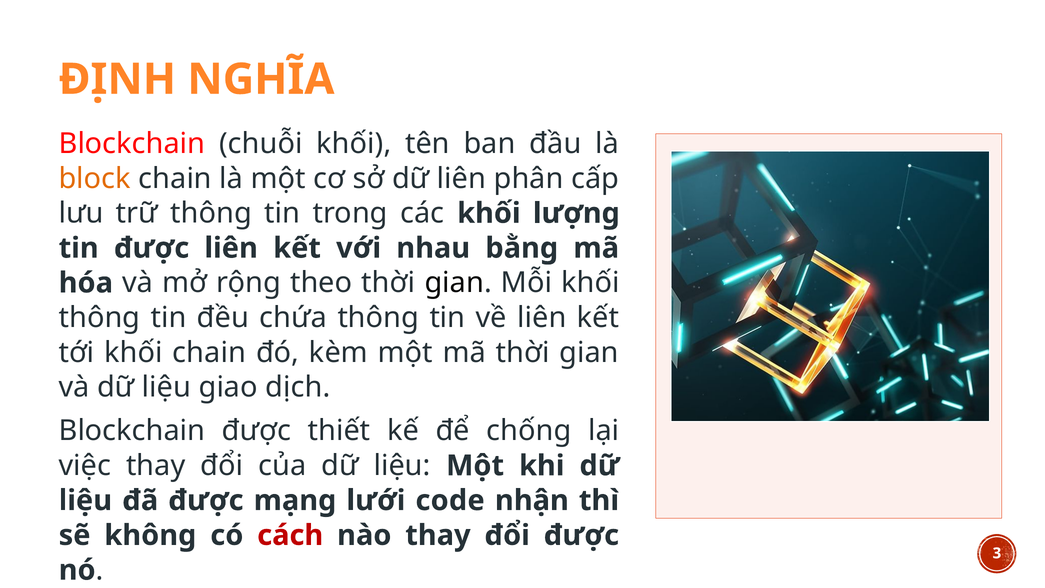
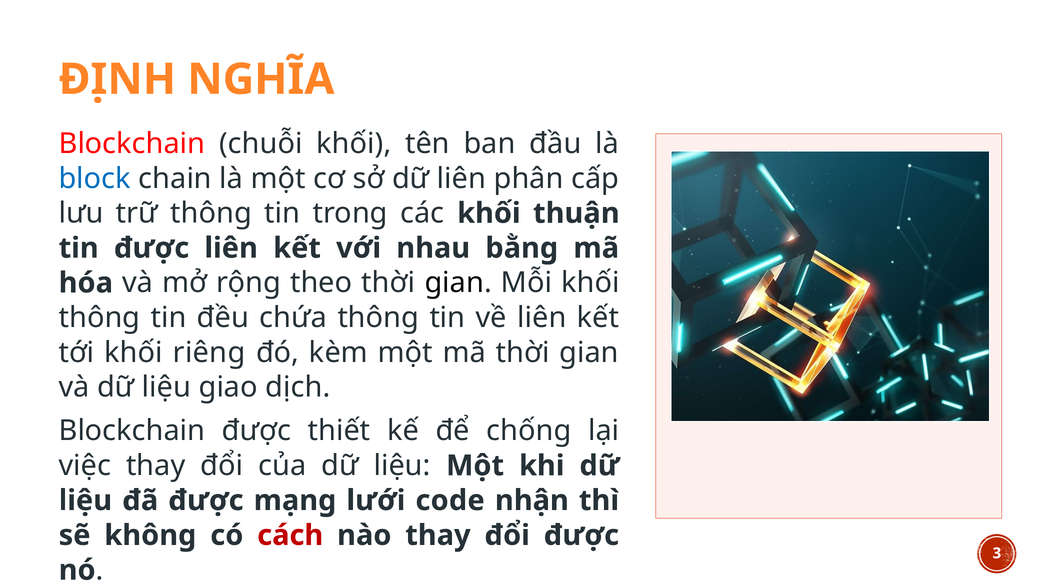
block colour: orange -> blue (95, 178)
lượng: lượng -> thuận (576, 213)
khối chain: chain -> riêng (209, 352)
